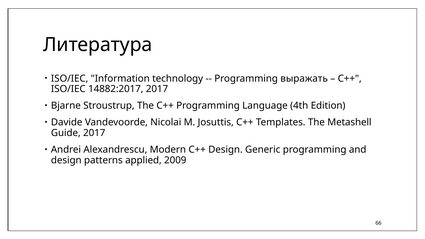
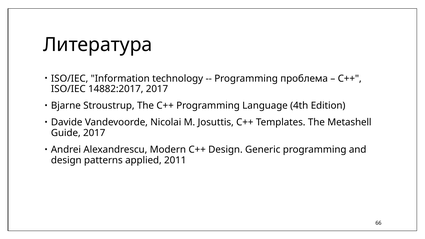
выражать: выражать -> проблема (304, 79)
2009: 2009 -> 2011 (175, 160)
